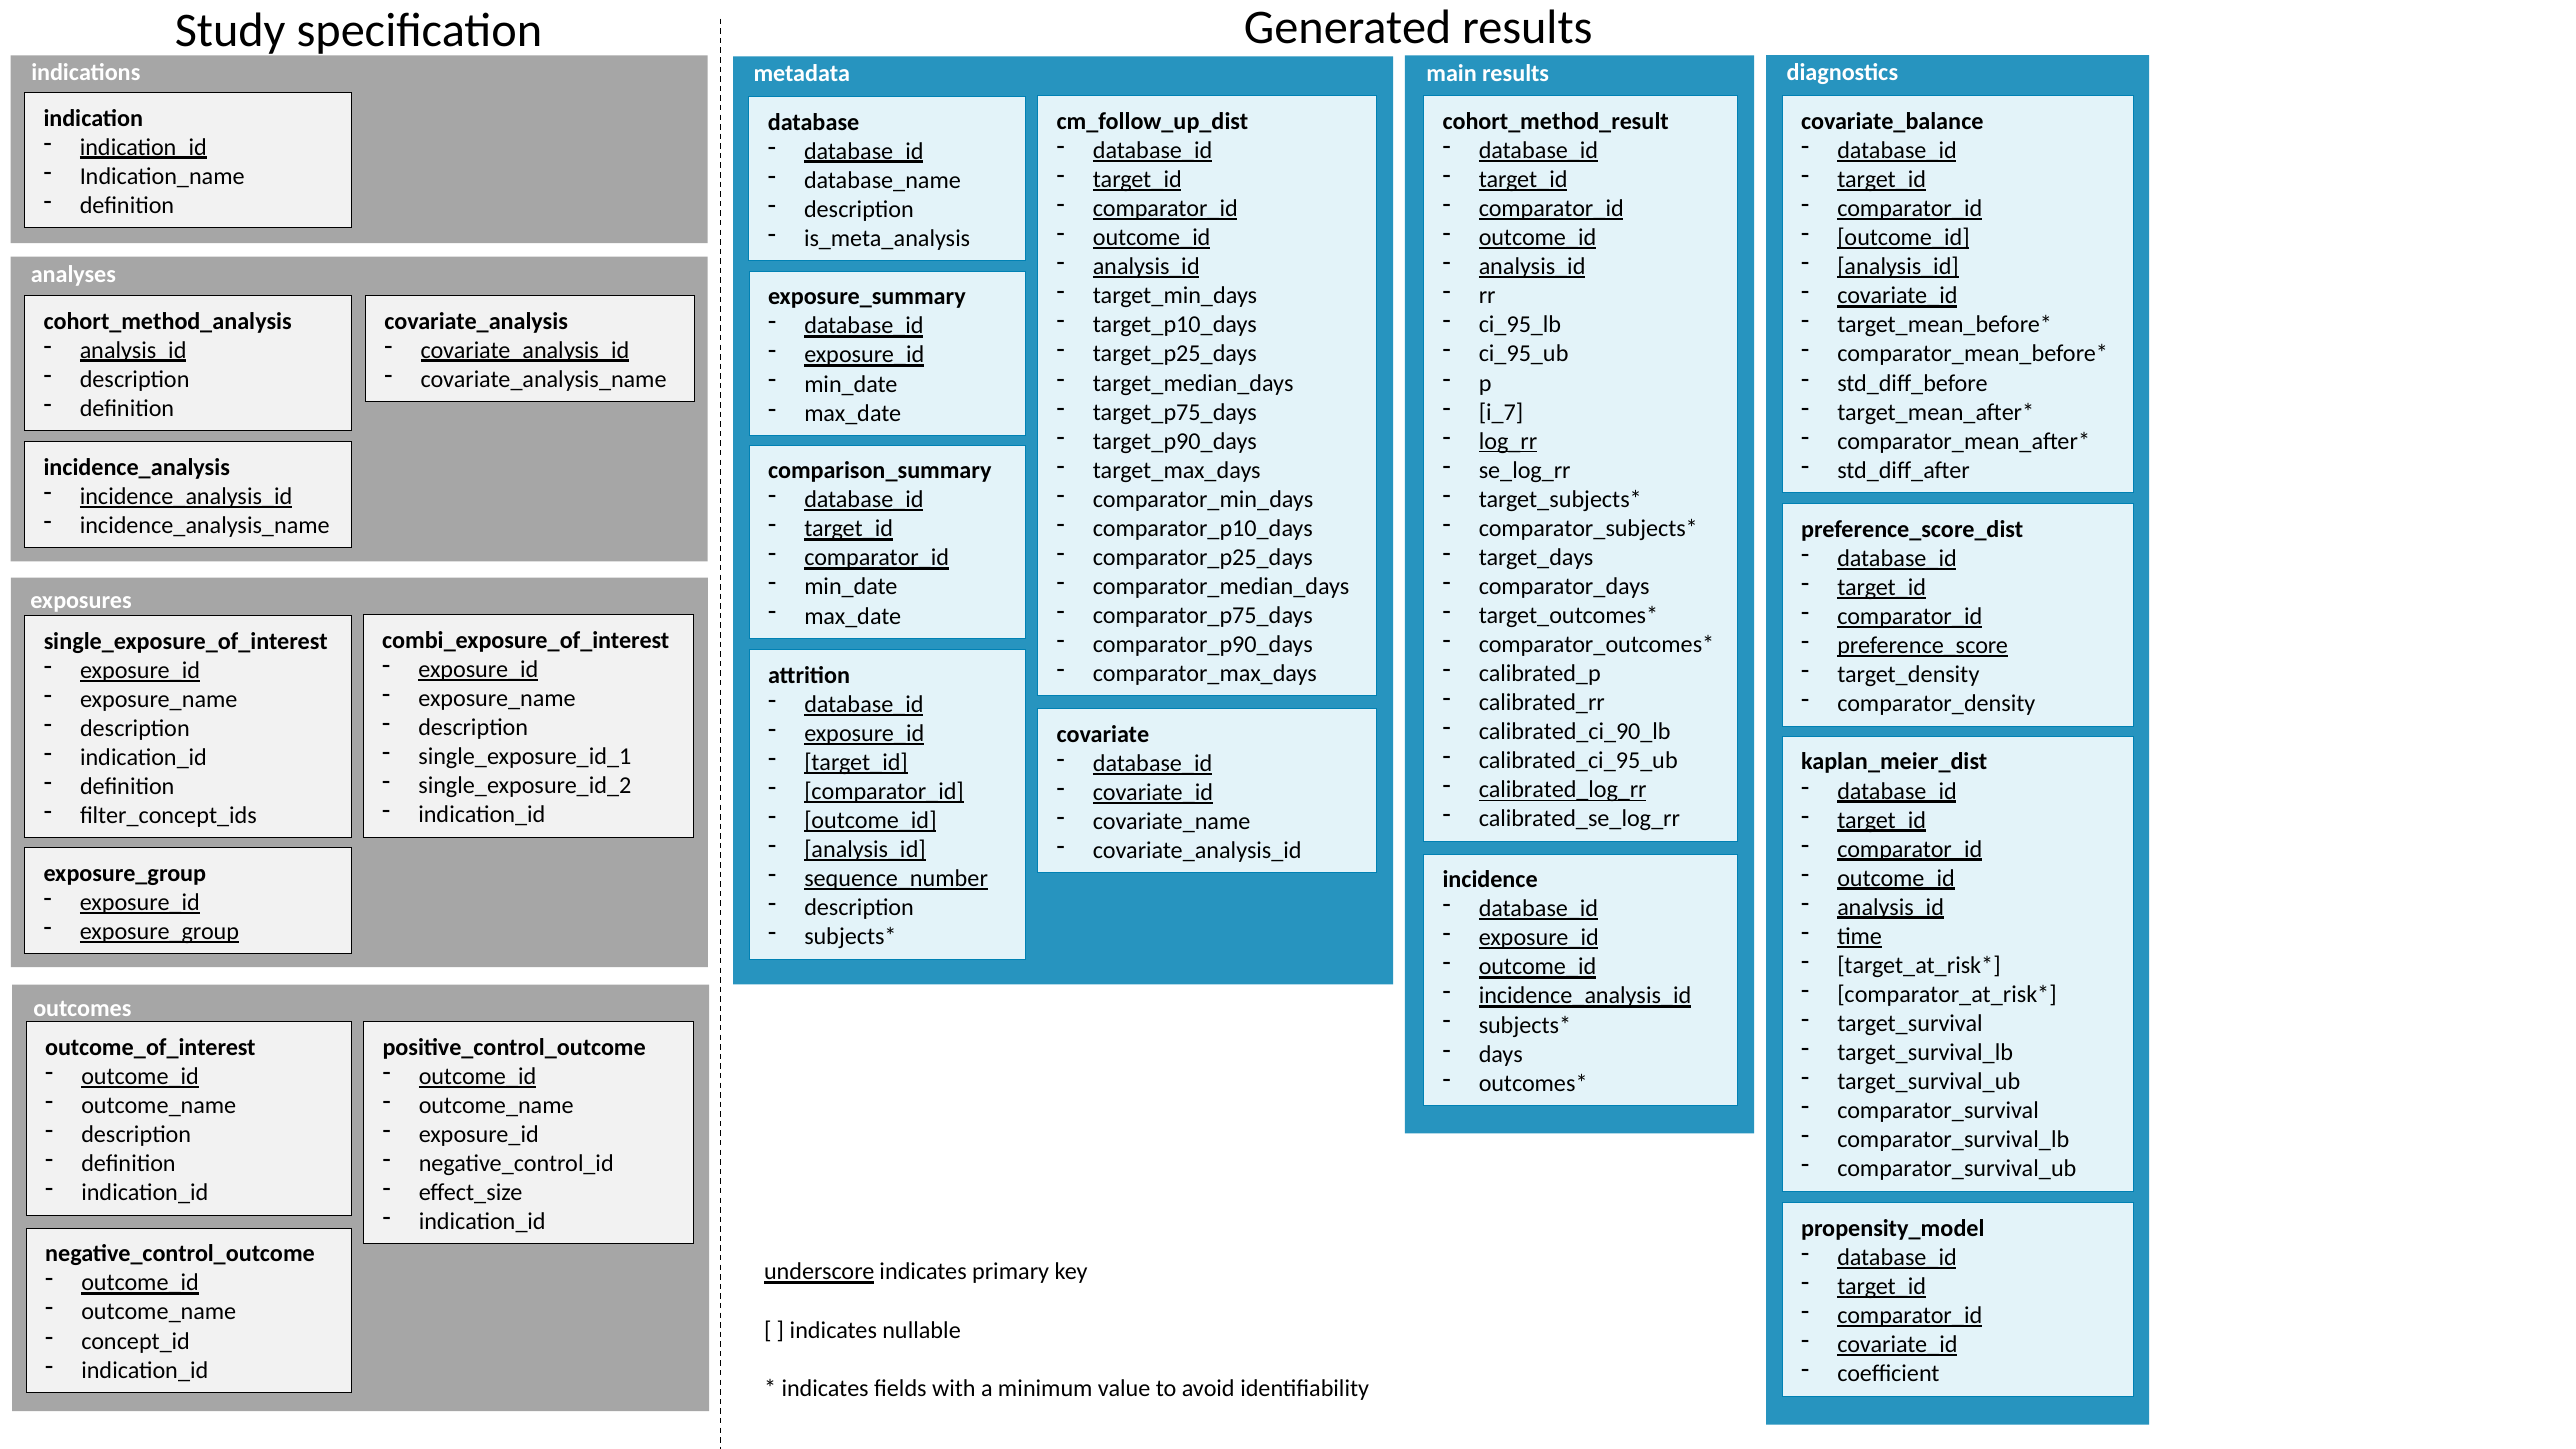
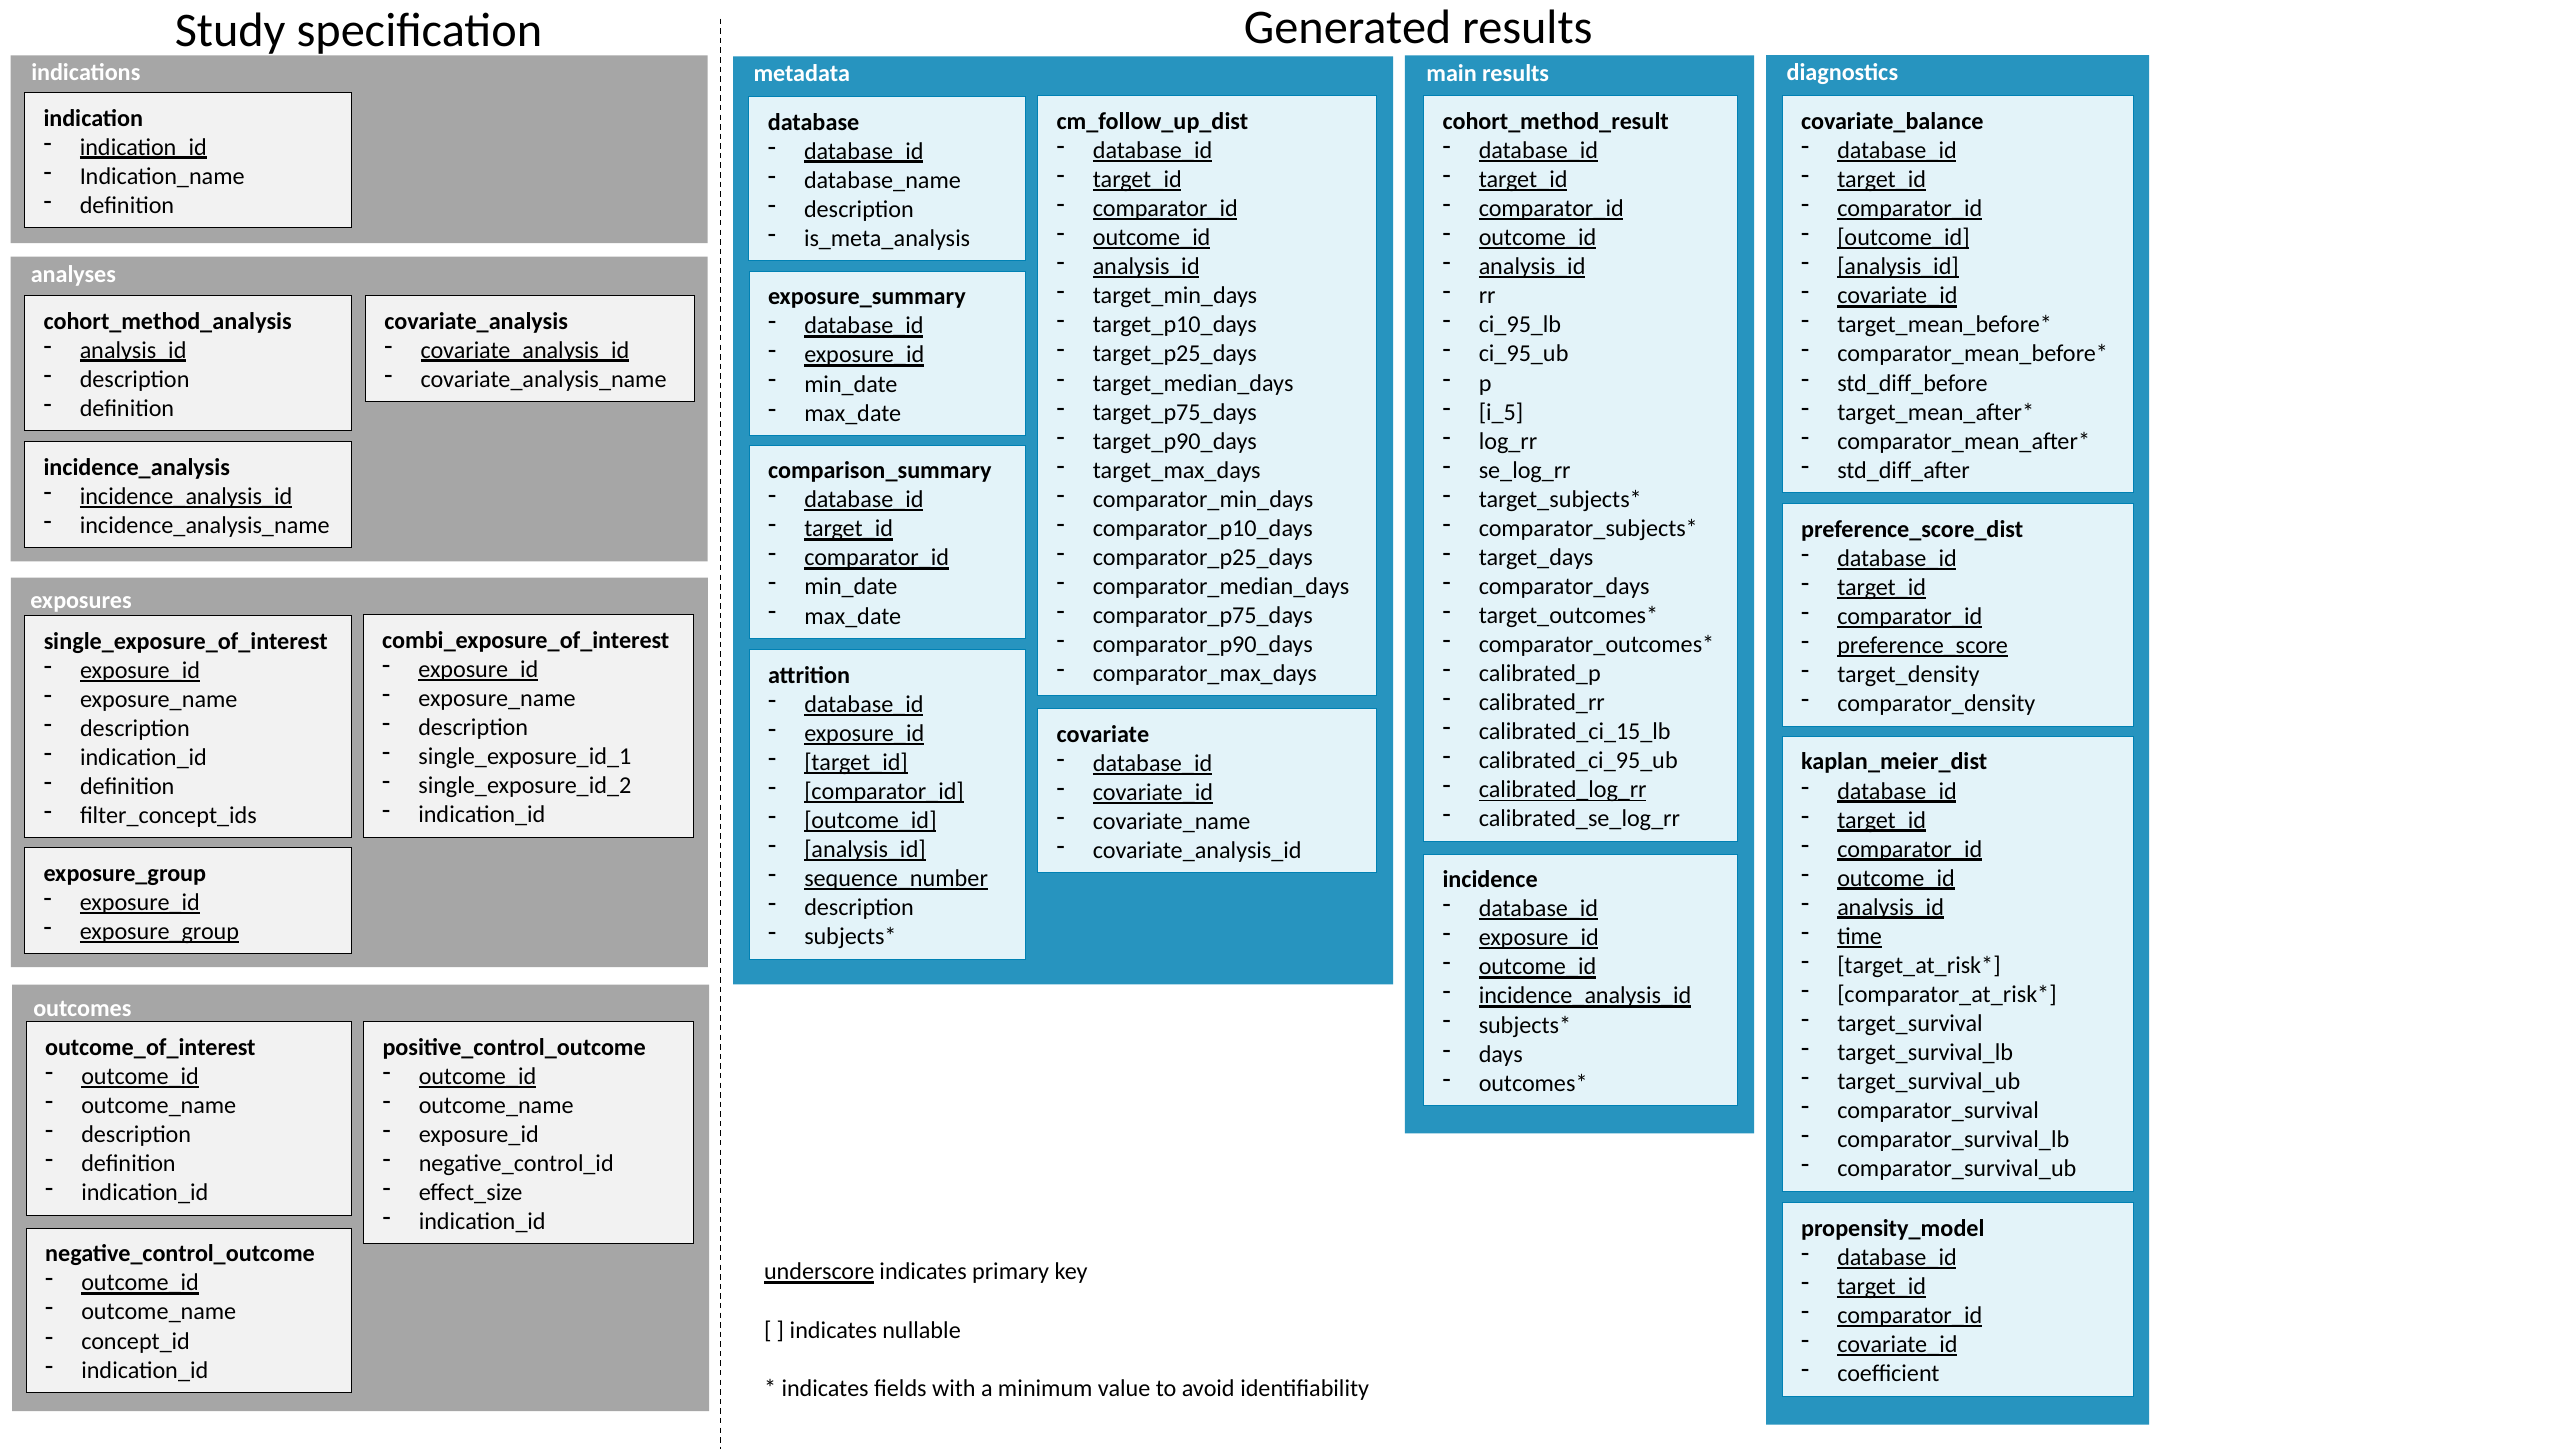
i_7: i_7 -> i_5 (1501, 412)
log_rr underline: present -> none (1508, 441)
calibrated_ci_90_lb: calibrated_ci_90_lb -> calibrated_ci_15_lb (1575, 732)
